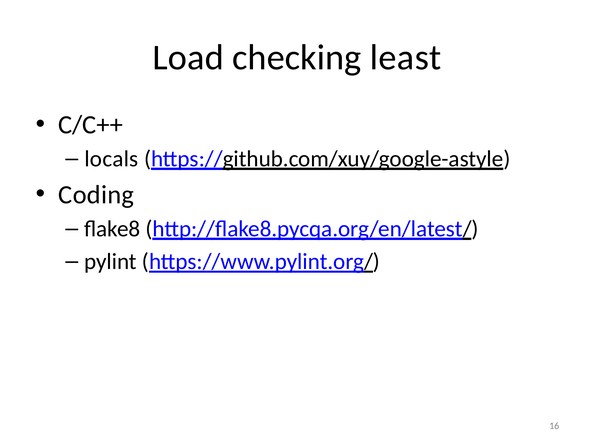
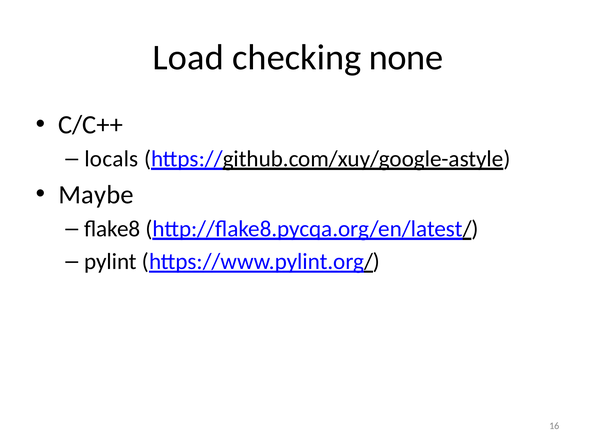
least: least -> none (406, 58)
Coding: Coding -> Maybe (96, 195)
